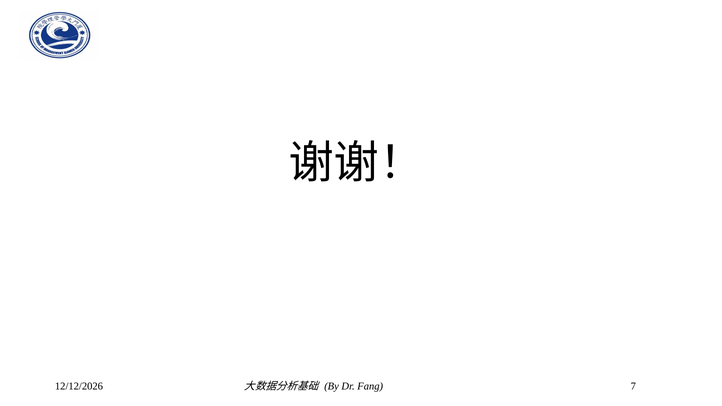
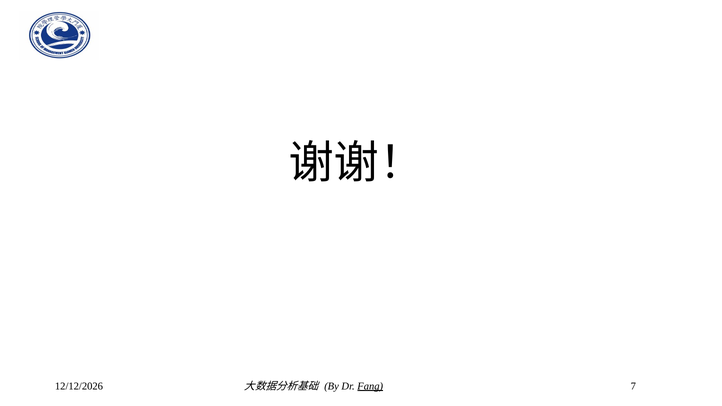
Fang underline: none -> present (370, 386)
